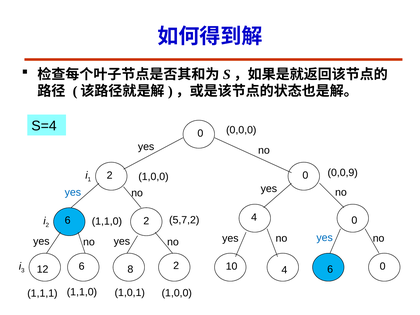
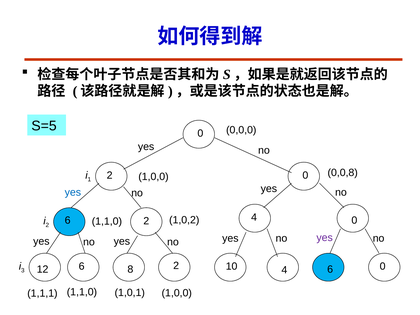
S=4: S=4 -> S=5 (44, 126)
0,0,9: 0,0,9 -> 0,0,8 (343, 173)
5,7,2: 5,7,2 -> 1,0,2 (184, 220)
yes colour: blue -> purple (325, 238)
